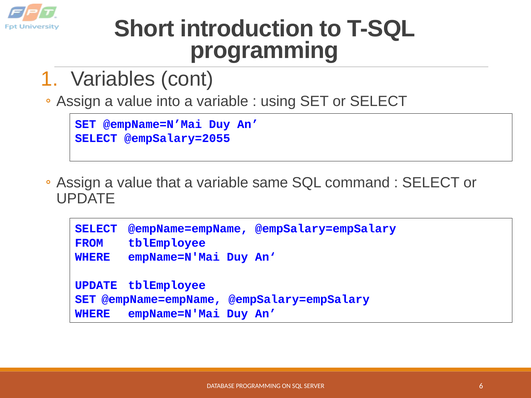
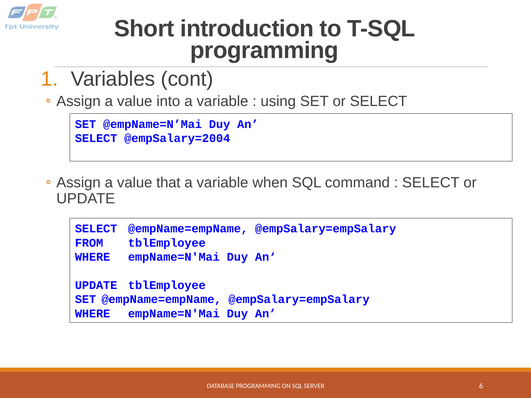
@empSalary=2055: @empSalary=2055 -> @empSalary=2004 (177, 138)
same: same -> when (270, 183)
